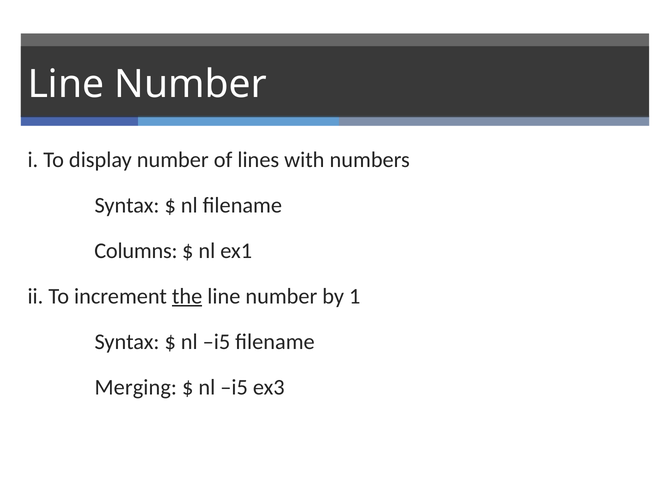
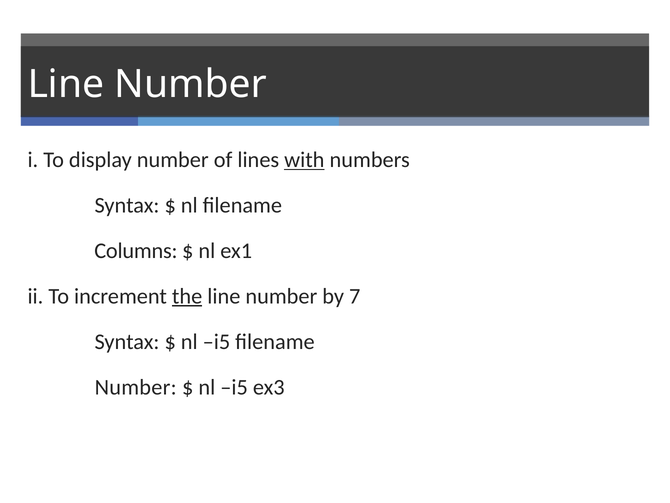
with underline: none -> present (304, 160)
1: 1 -> 7 (355, 296)
Merging: Merging -> Number (136, 387)
